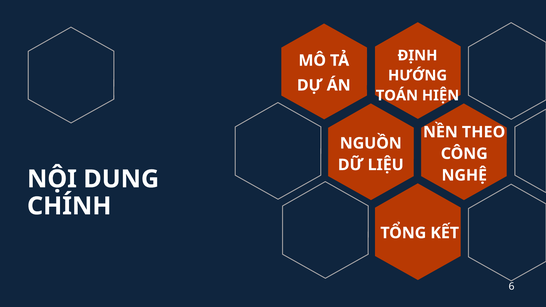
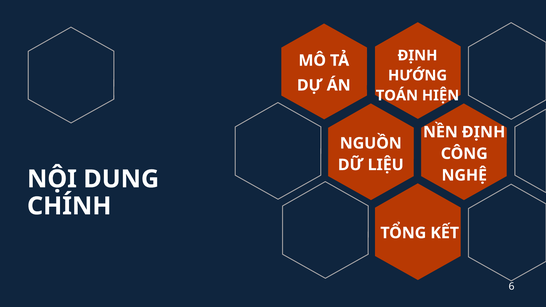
NỀN THEO: THEO -> ĐỊNH (484, 132)
